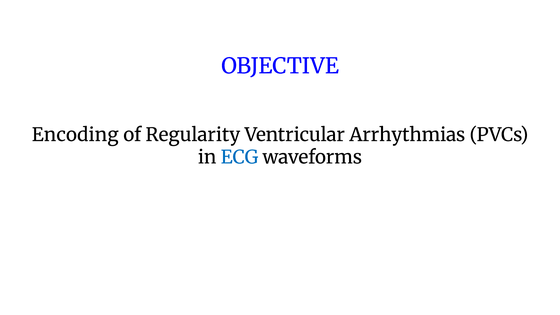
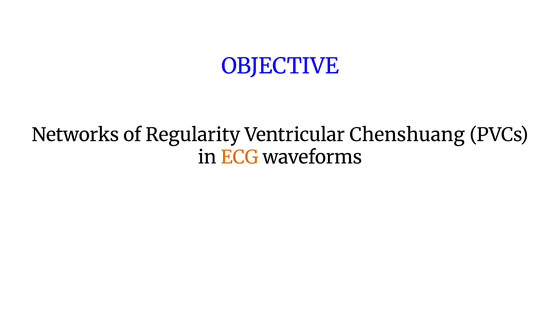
Encoding: Encoding -> Networks (75, 135)
Arrhythmias: Arrhythmias -> Chenshuang (407, 135)
ECG colour: blue -> orange (239, 157)
